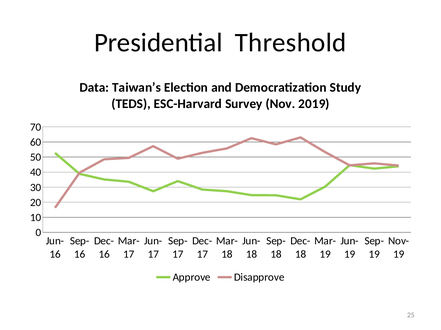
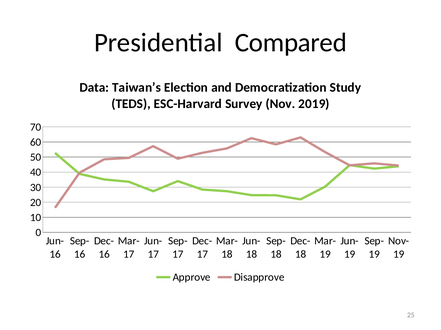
Threshold: Threshold -> Compared (291, 43)
